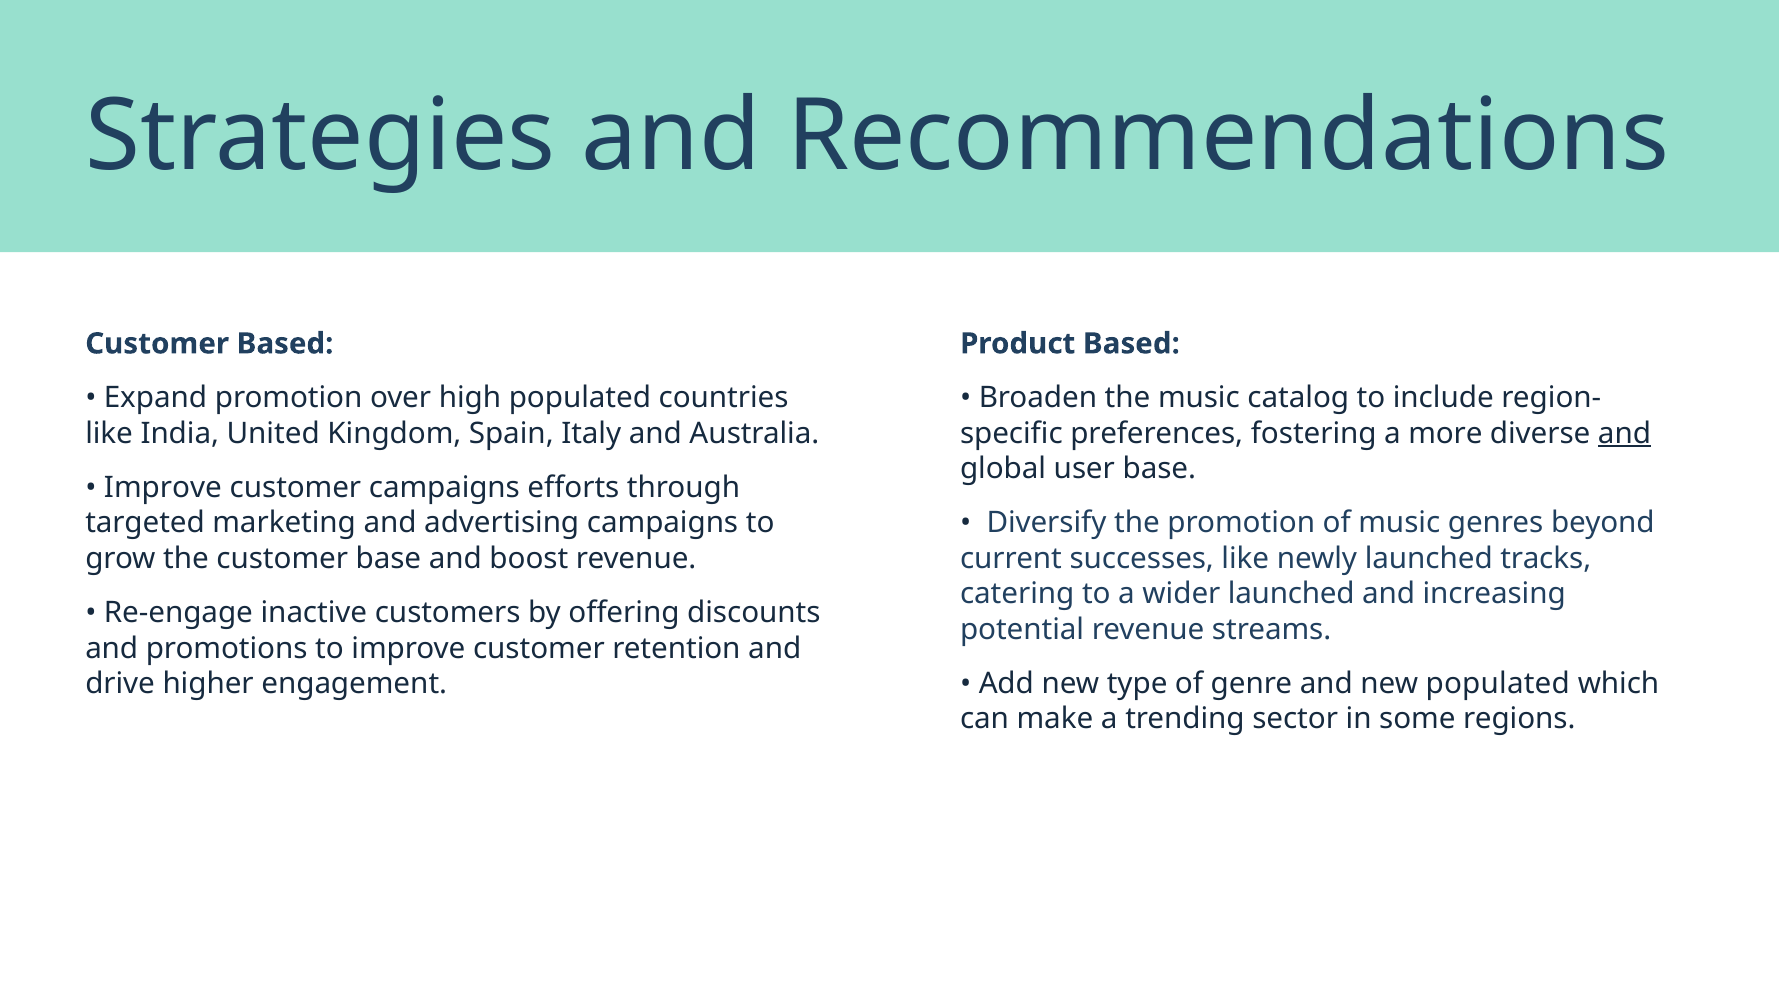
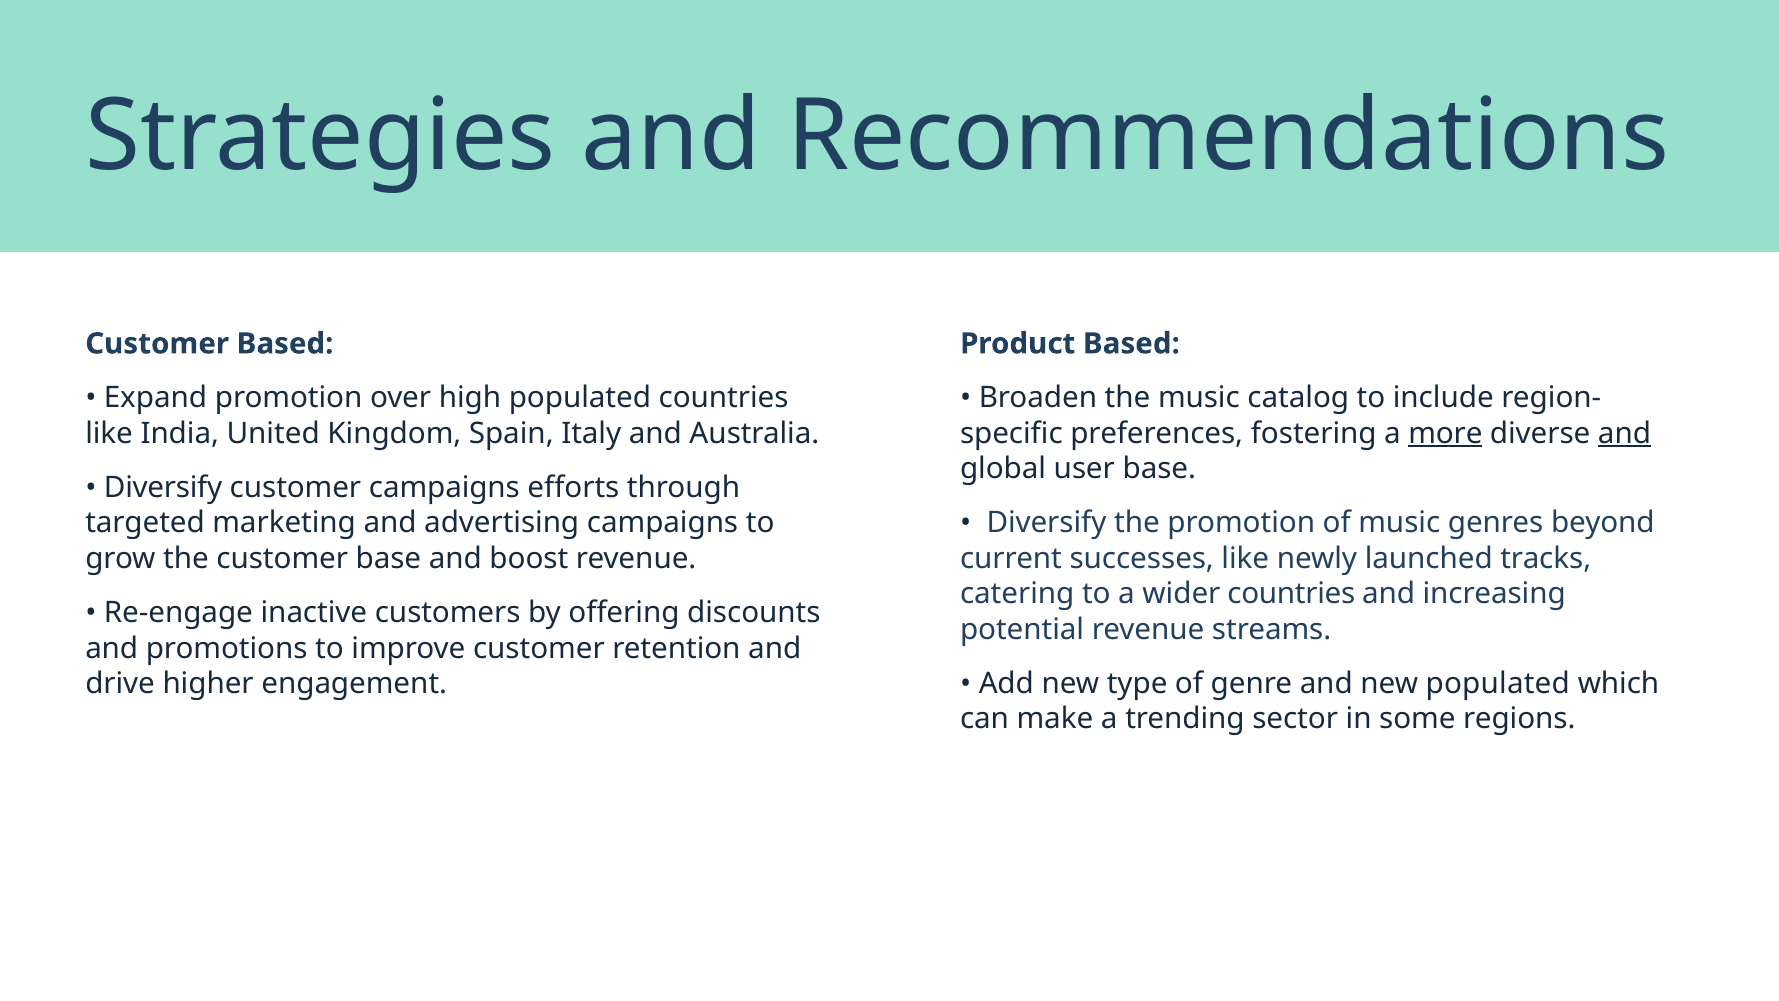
more underline: none -> present (1445, 433)
Improve: Improve -> Diversify (163, 487)
wider launched: launched -> countries (1291, 594)
